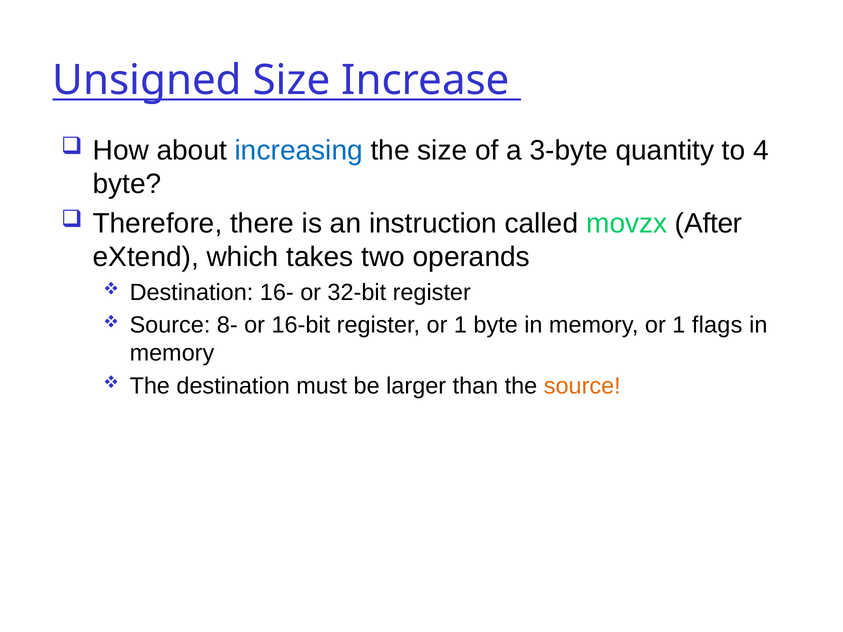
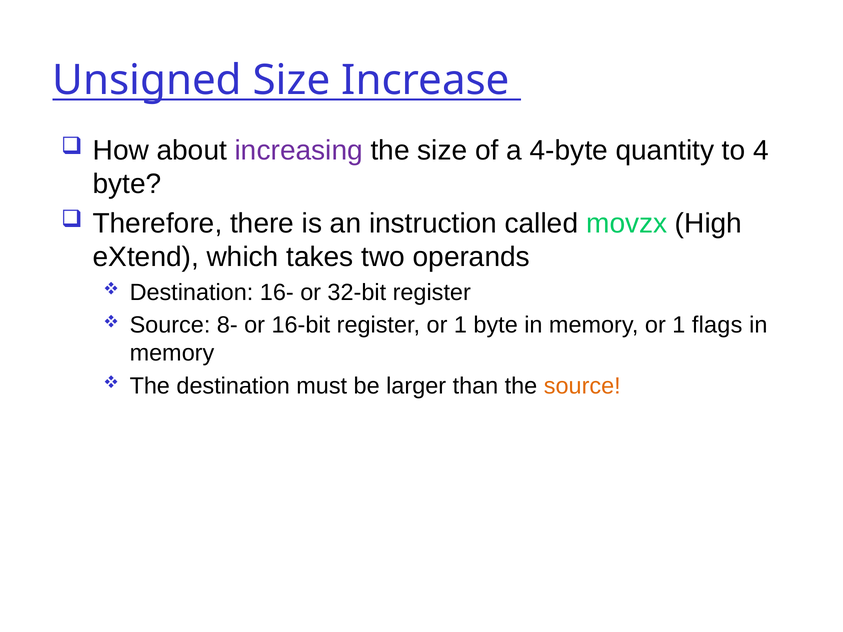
increasing colour: blue -> purple (299, 150)
3-byte: 3-byte -> 4-byte (569, 150)
After: After -> High (709, 223)
